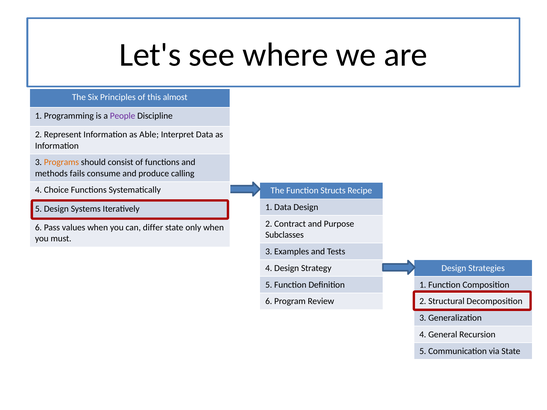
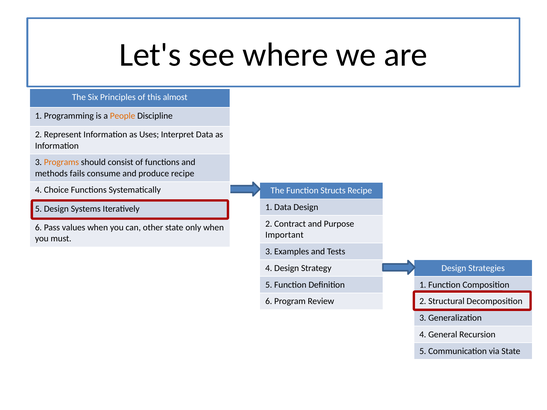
People colour: purple -> orange (123, 116)
Able: Able -> Uses (149, 135)
produce calling: calling -> recipe (183, 173)
differ: differ -> other (153, 228)
Subclasses: Subclasses -> Important (284, 235)
